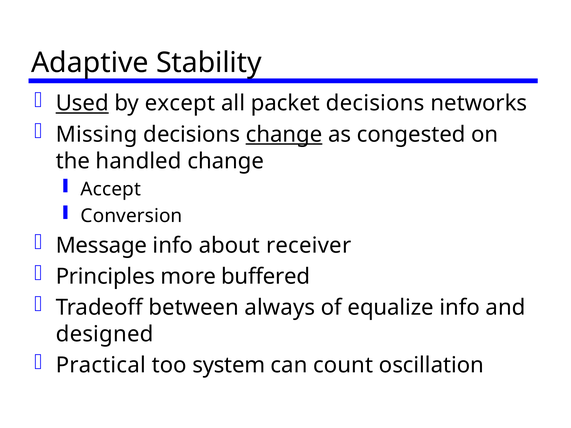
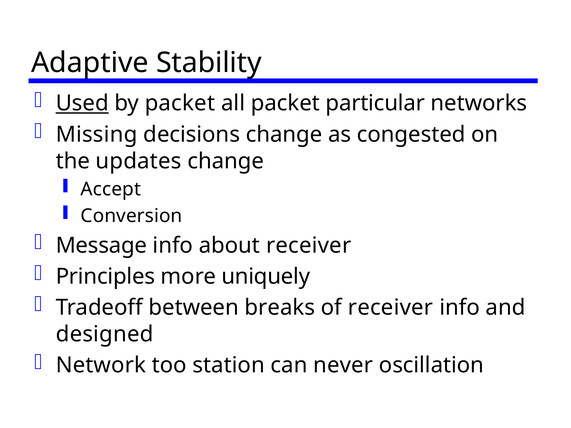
by except: except -> packet (180, 103)
packet decisions: decisions -> particular (375, 103)
change underline: present -> none (284, 134)
handled: handled -> updates (139, 161)
buffered: buffered -> uniquely (266, 277)
always: always -> breaks (280, 308)
of equalize: equalize -> receiver (391, 308)
Practical: Practical -> Network (101, 366)
system: system -> station (229, 366)
count: count -> never (343, 366)
